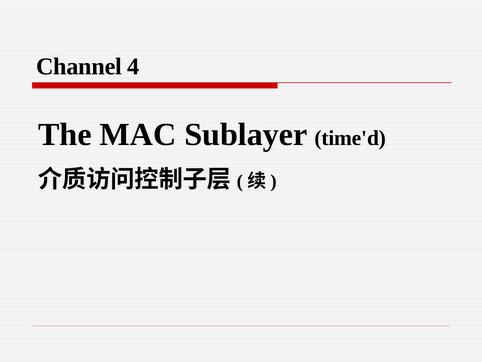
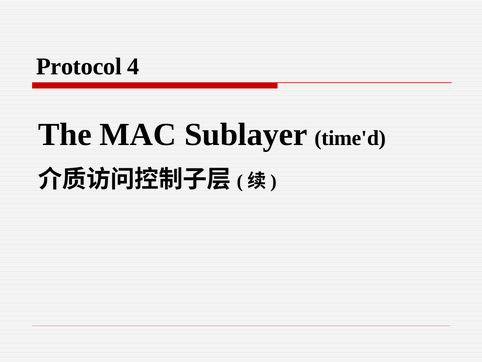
Channel: Channel -> Protocol (79, 67)
